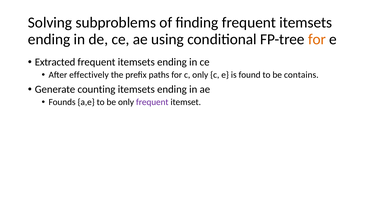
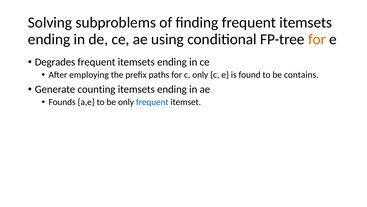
Extracted: Extracted -> Degrades (55, 62)
effectively: effectively -> employing (89, 75)
frequent colour: purple -> blue (152, 102)
